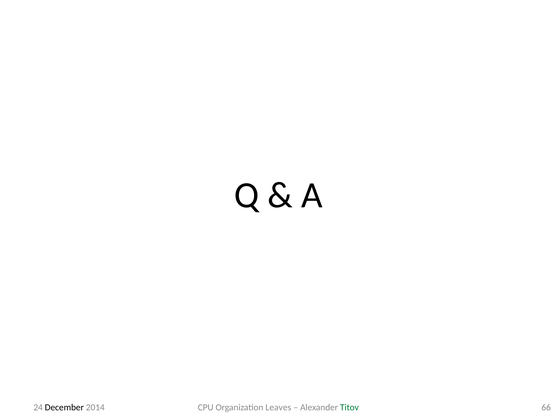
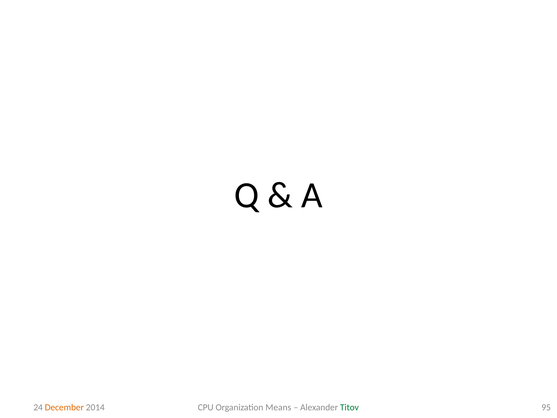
December colour: black -> orange (64, 407)
Leaves: Leaves -> Means (278, 407)
66: 66 -> 95 (546, 407)
